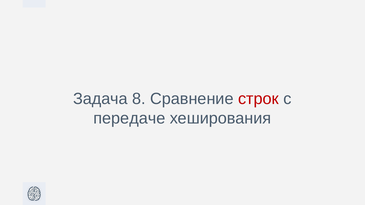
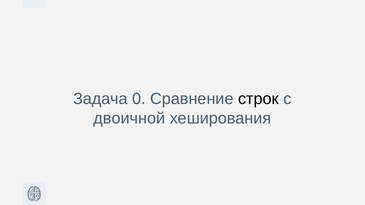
8: 8 -> 0 (139, 99)
строк colour: red -> black (258, 99)
передаче: передаче -> двоичной (129, 118)
